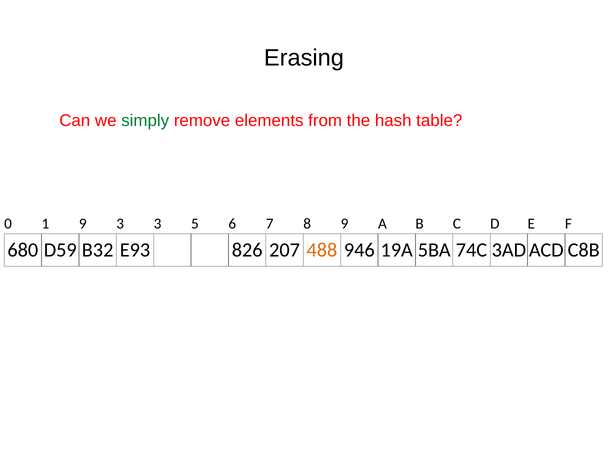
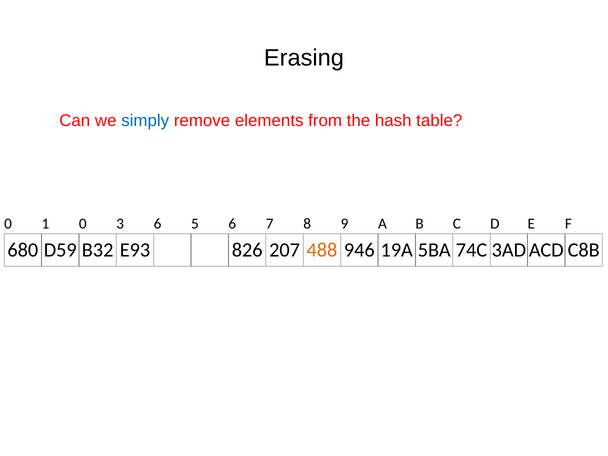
simply colour: green -> blue (145, 121)
1 9: 9 -> 0 (83, 224)
3 3: 3 -> 6 (158, 224)
